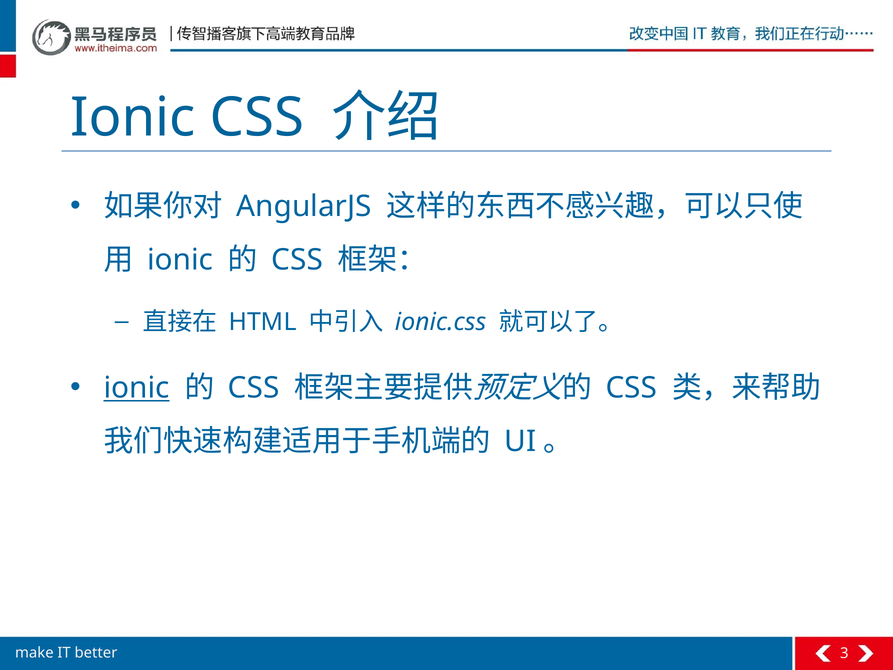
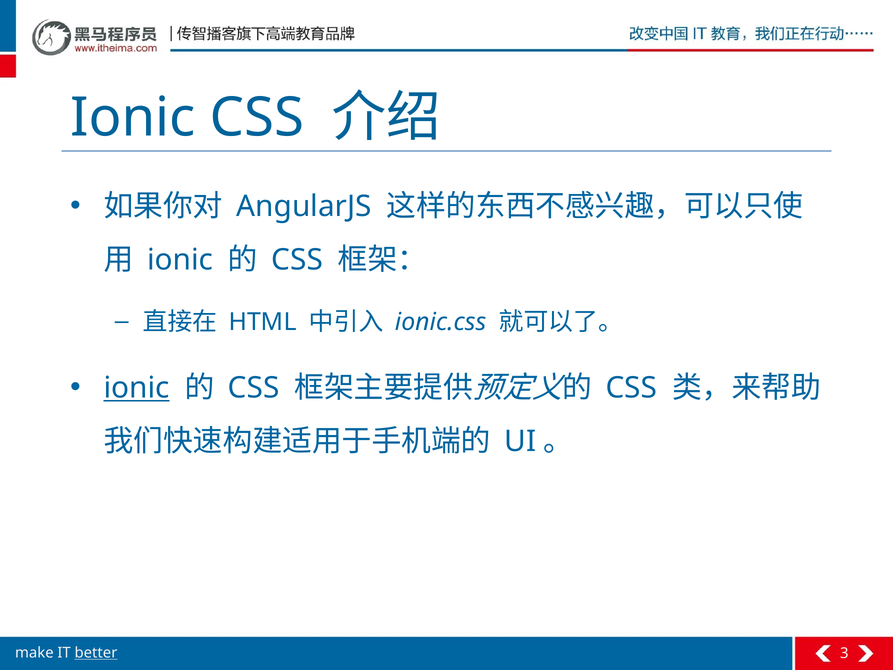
better underline: none -> present (96, 653)
